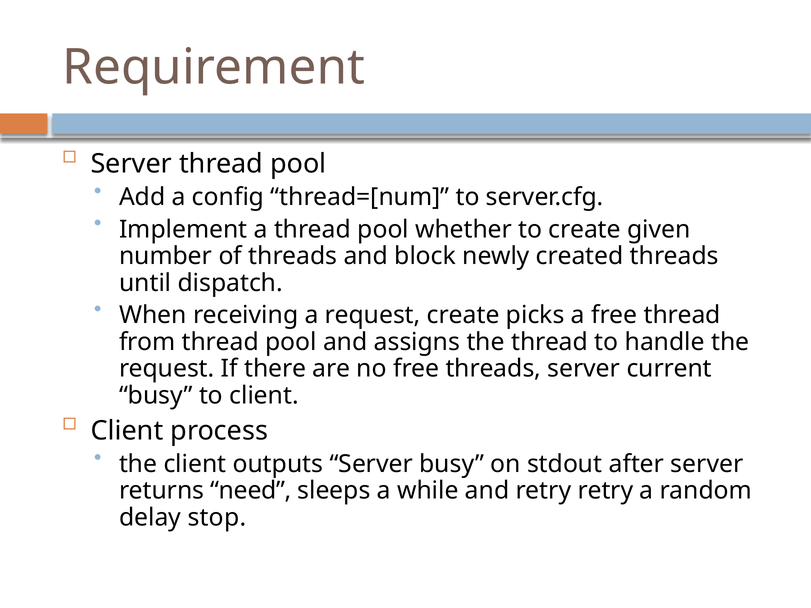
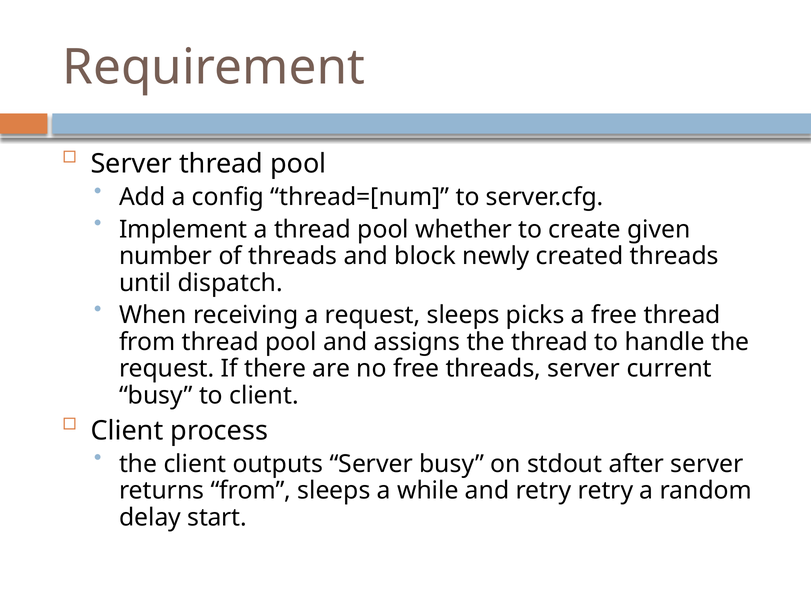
request create: create -> sleeps (463, 315)
returns need: need -> from (251, 491)
stop: stop -> start (217, 518)
